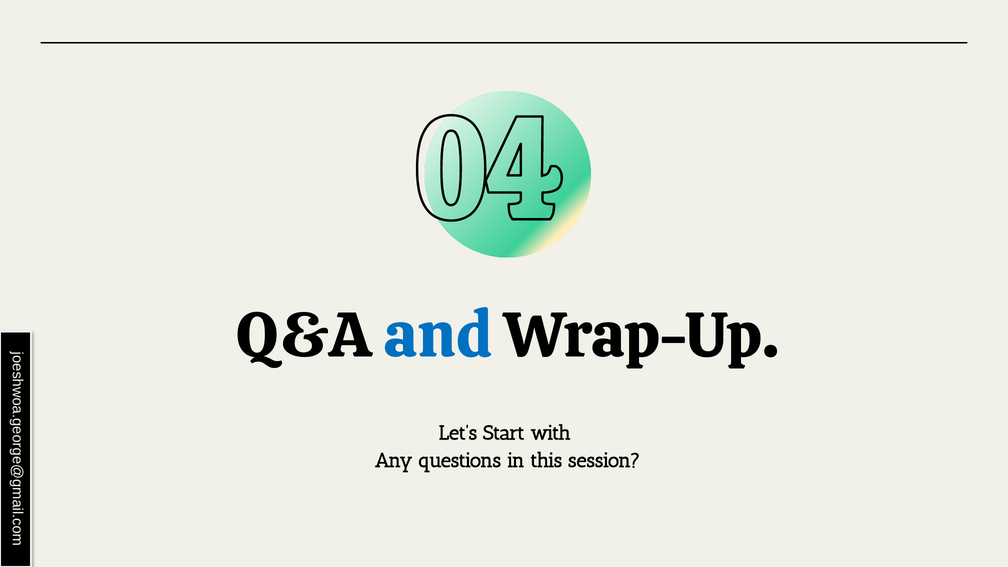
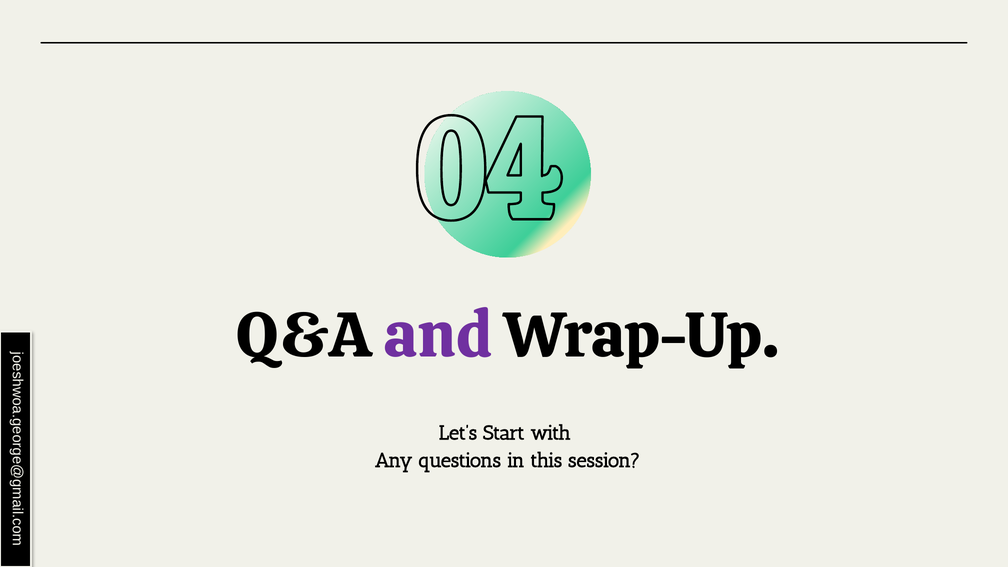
and colour: blue -> purple (438, 336)
